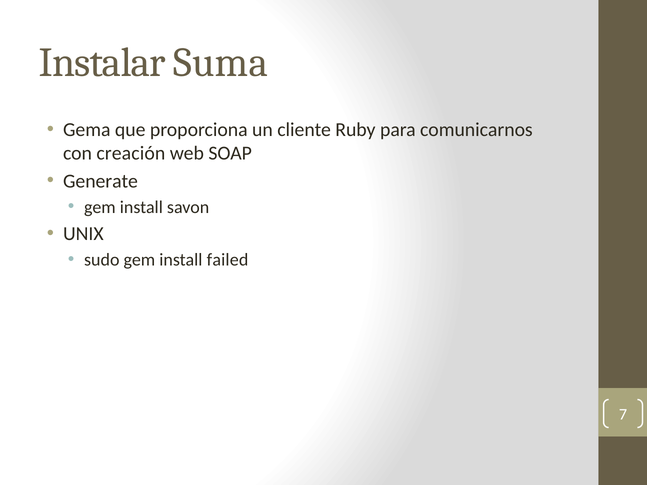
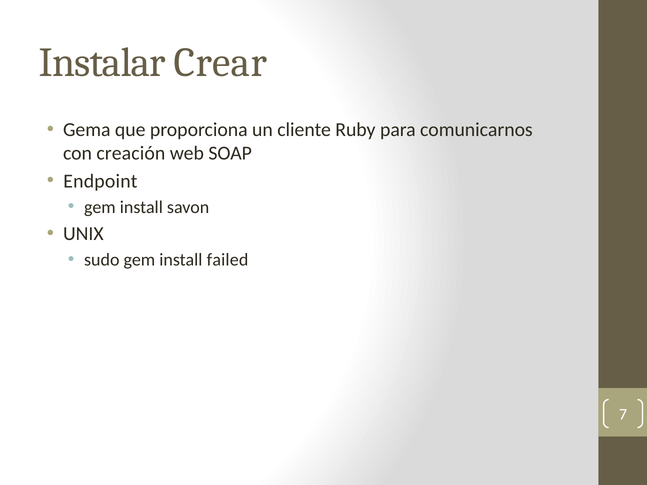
Suma: Suma -> Crear (220, 63)
Generate: Generate -> Endpoint (100, 181)
